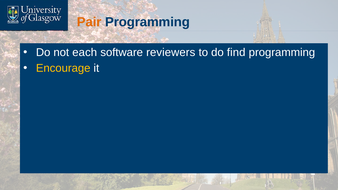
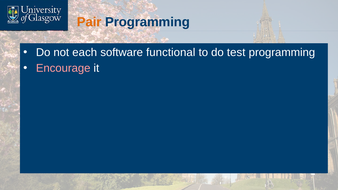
reviewers: reviewers -> functional (171, 53)
find: find -> test (236, 53)
Encourage colour: yellow -> pink (63, 68)
